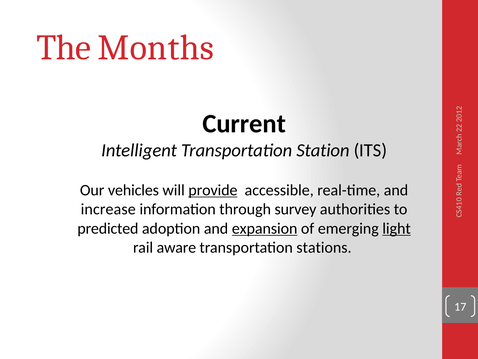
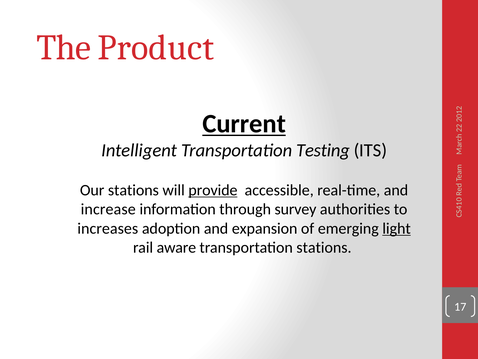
Months: Months -> Product (156, 47)
Current underline: none -> present (244, 124)
Station: Station -> Testing (323, 150)
Our vehicles: vehicles -> stations (133, 190)
predicted: predicted -> increases (108, 228)
expansion underline: present -> none (265, 228)
